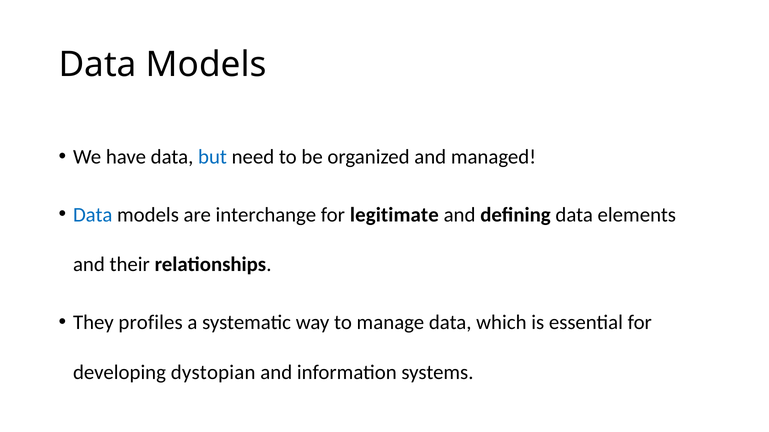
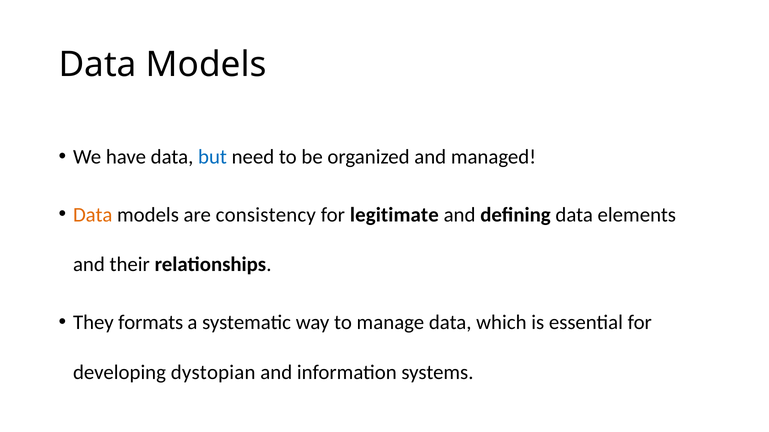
Data colour: blue -> orange (93, 215)
interchange: interchange -> consistency (266, 215)
profiles: profiles -> formats (151, 323)
